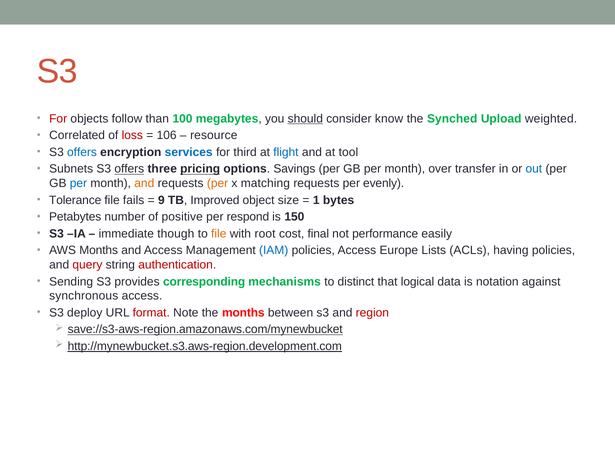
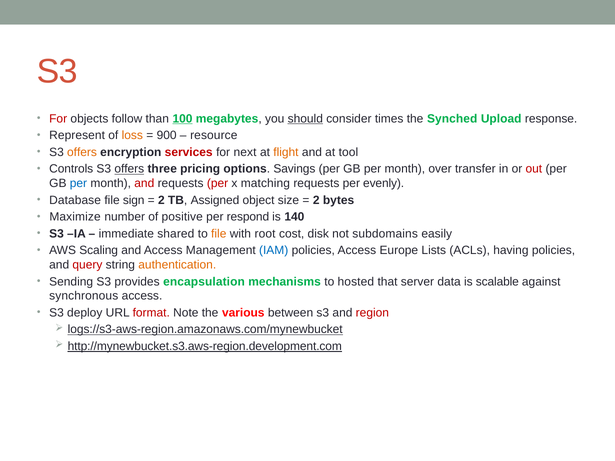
100 underline: none -> present (182, 119)
know: know -> times (389, 119)
weighted: weighted -> response (551, 119)
Correlated: Correlated -> Represent (77, 136)
loss colour: red -> orange (132, 136)
106: 106 -> 900 (167, 136)
offers colour: blue -> orange (82, 152)
services colour: blue -> red (189, 152)
third: third -> next (245, 152)
flight colour: blue -> orange (286, 152)
Subnets: Subnets -> Controls (71, 169)
pricing underline: present -> none (200, 169)
out colour: blue -> red (534, 169)
and colour: orange -> red (144, 183)
per colour: orange -> red (218, 183)
Tolerance: Tolerance -> Database (75, 200)
fails: fails -> sign (134, 200)
9: 9 -> 2 (161, 200)
Improved: Improved -> Assigned (215, 200)
1: 1 -> 2 (316, 200)
Petabytes: Petabytes -> Maximize (75, 217)
150: 150 -> 140 (294, 217)
though: though -> shared (176, 234)
final: final -> disk (318, 234)
performance: performance -> subdomains (385, 234)
AWS Months: Months -> Scaling (99, 251)
authentication colour: red -> orange (177, 265)
corresponding: corresponding -> encapsulation (204, 282)
distinct: distinct -> hosted (356, 282)
logical: logical -> server (417, 282)
notation: notation -> scalable (497, 282)
the months: months -> various (243, 313)
save://s3-aws-region.amazonaws.com/mynewbucket: save://s3-aws-region.amazonaws.com/mynewbucket -> logs://s3-aws-region.amazonaws.com/mynewbucket (205, 330)
